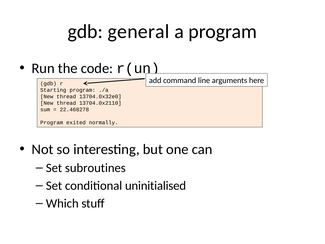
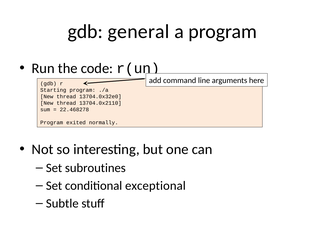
uninitialised: uninitialised -> exceptional (155, 185)
Which: Which -> Subtle (62, 203)
